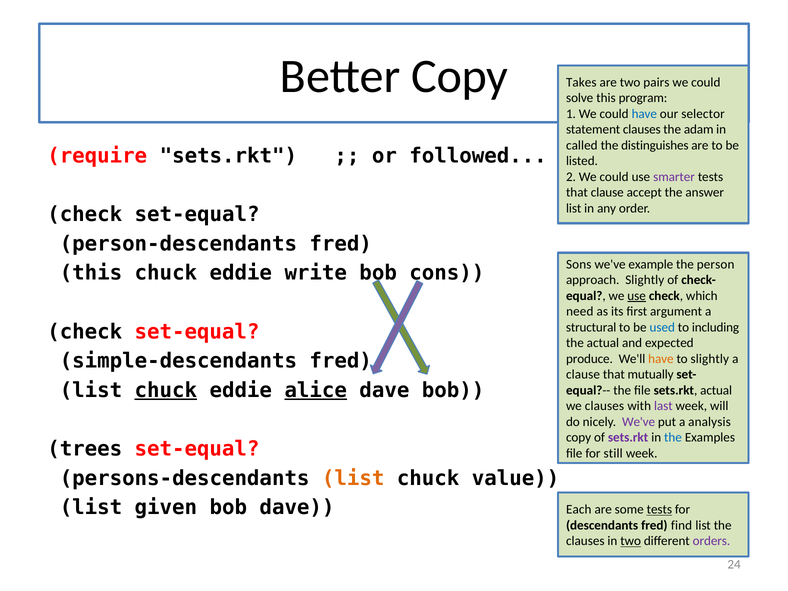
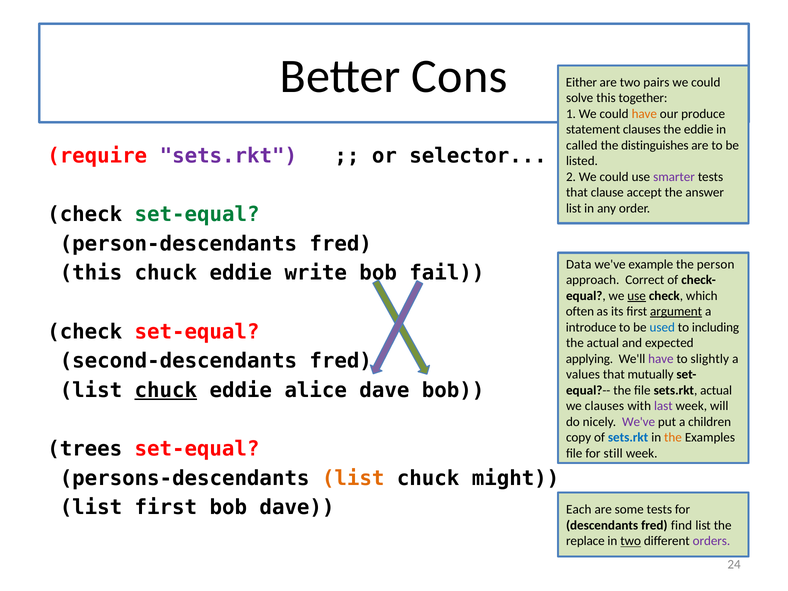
Better Copy: Copy -> Cons (459, 76)
Takes: Takes -> Either (581, 82)
program: program -> together (643, 98)
have colour: blue -> orange (644, 114)
selector: selector -> produce (703, 114)
the adam: adam -> eddie (699, 130)
sets.rkt colour: black -> purple (228, 156)
followed: followed -> selector (478, 156)
set-equal colour: black -> green (197, 214)
Sons: Sons -> Data (579, 264)
cons: cons -> fail (447, 273)
approach Slightly: Slightly -> Correct (645, 280)
need: need -> often (580, 311)
argument underline: none -> present (676, 311)
structural: structural -> introduce (591, 327)
simple-descendants: simple-descendants -> second-descendants (178, 361)
produce: produce -> applying (589, 359)
have colour: orange -> purple (661, 359)
clause: clause -> values (583, 375)
alice underline: present -> none (316, 390)
analysis: analysis -> children (710, 422)
sets.rkt colour: purple -> blue (628, 438)
the colour: blue -> orange (673, 438)
value: value -> might (516, 478)
list given: given -> first (166, 508)
tests underline: present -> none (659, 510)
clauses: clauses -> replace (585, 541)
